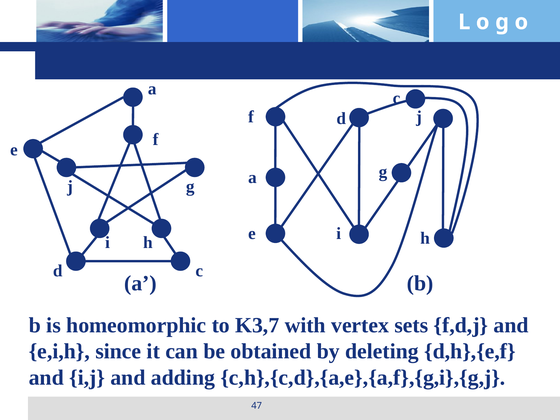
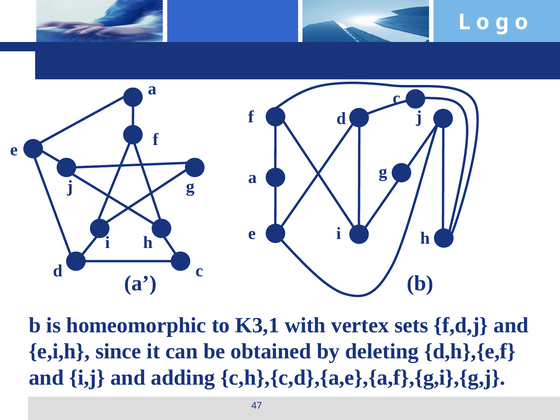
K3,7: K3,7 -> K3,1 (257, 325)
